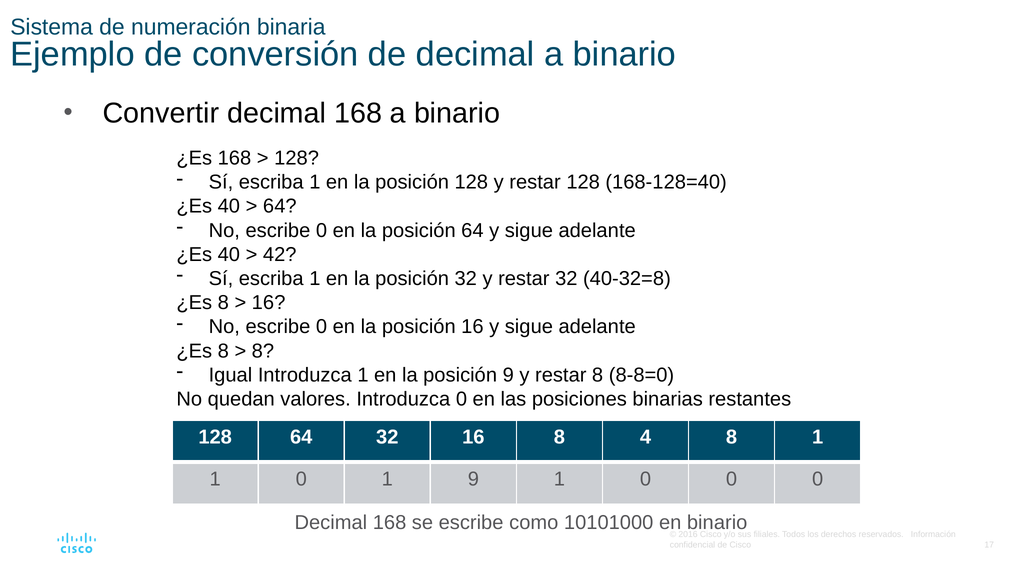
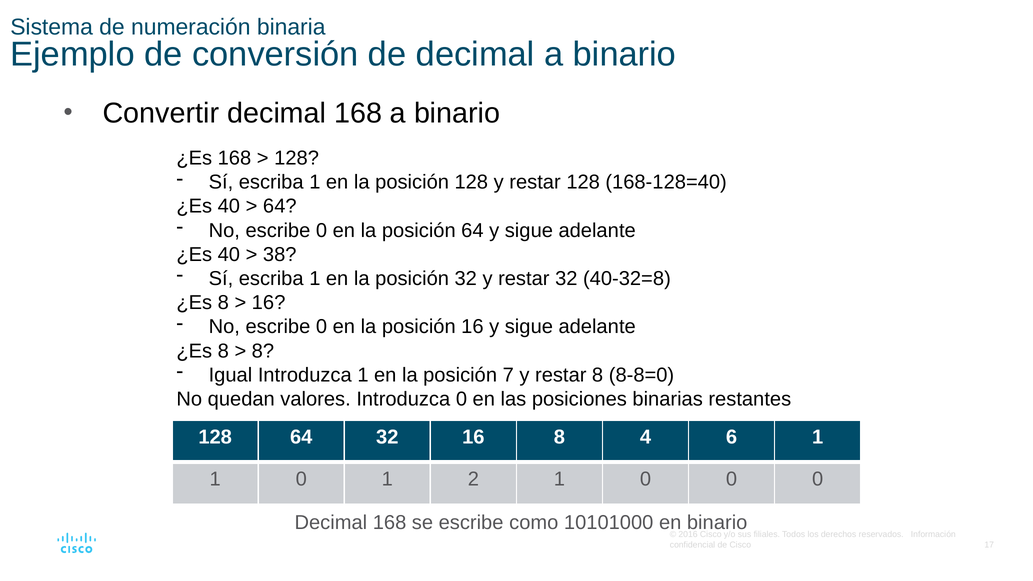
42: 42 -> 38 (280, 255)
posición 9: 9 -> 7 (508, 375)
4 8: 8 -> 6 (732, 437)
1 9: 9 -> 2 (473, 479)
